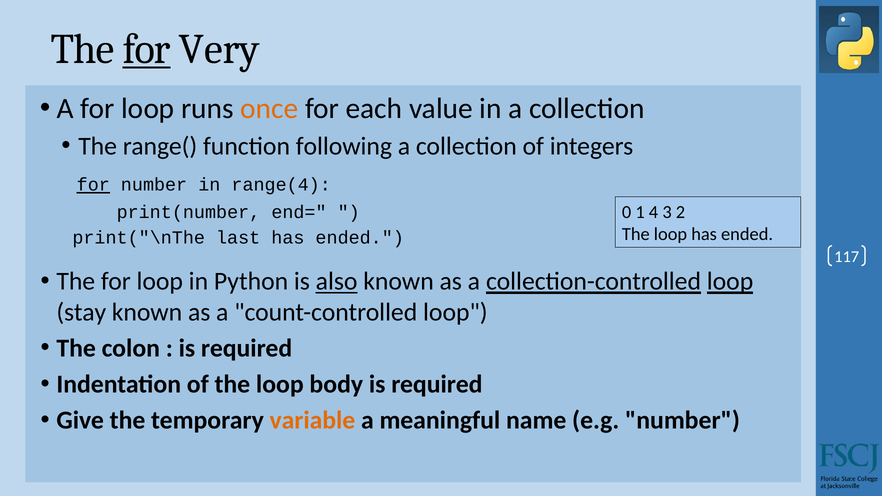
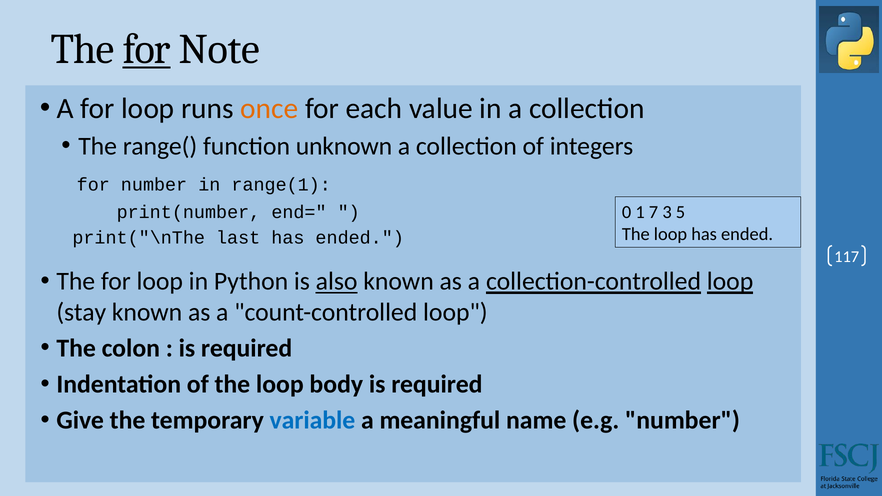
Very: Very -> Note (219, 50)
following: following -> unknown (344, 146)
for underline: present -> none (93, 185)
range(4: range(4 -> range(1 (281, 185)
4: 4 -> 7 (654, 212)
2: 2 -> 5 (680, 212)
variable colour: orange -> blue (312, 421)
